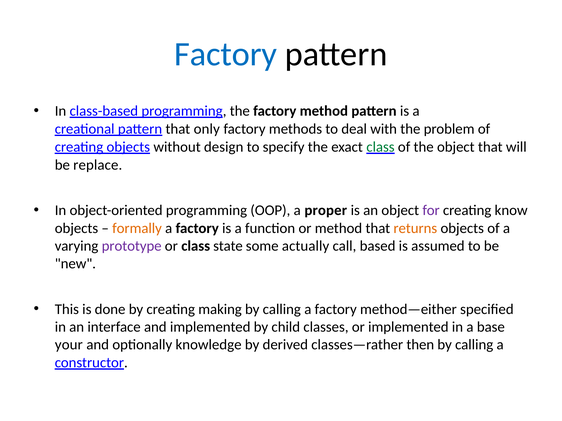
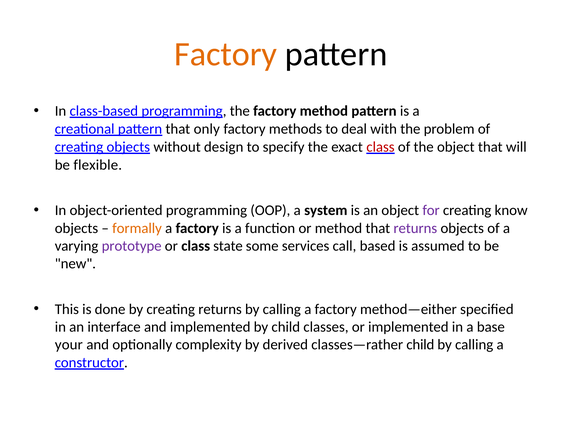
Factory colour: blue -> orange (226, 54)
class colour: green -> red (380, 147)
replace: replace -> flexible (98, 165)
proper: proper -> system (326, 211)
returns colour: orange -> purple (415, 228)
actually: actually -> services (306, 246)
creating making: making -> returns (220, 310)
knowledge: knowledge -> complexity (209, 345)
classes—rather then: then -> child (420, 345)
